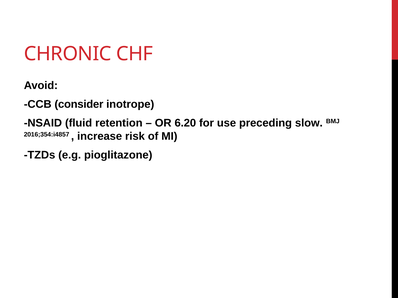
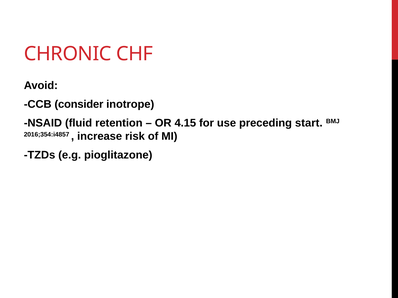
6.20: 6.20 -> 4.15 (185, 123)
slow: slow -> start (309, 123)
